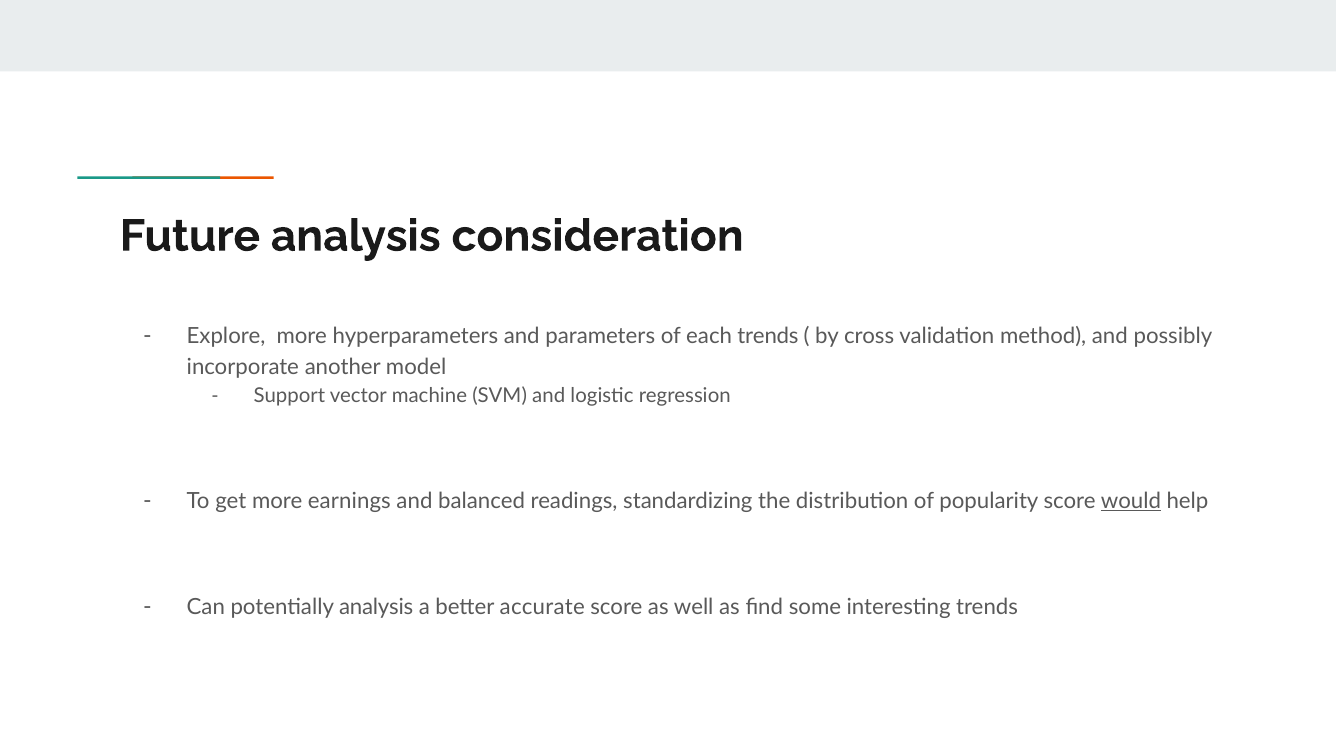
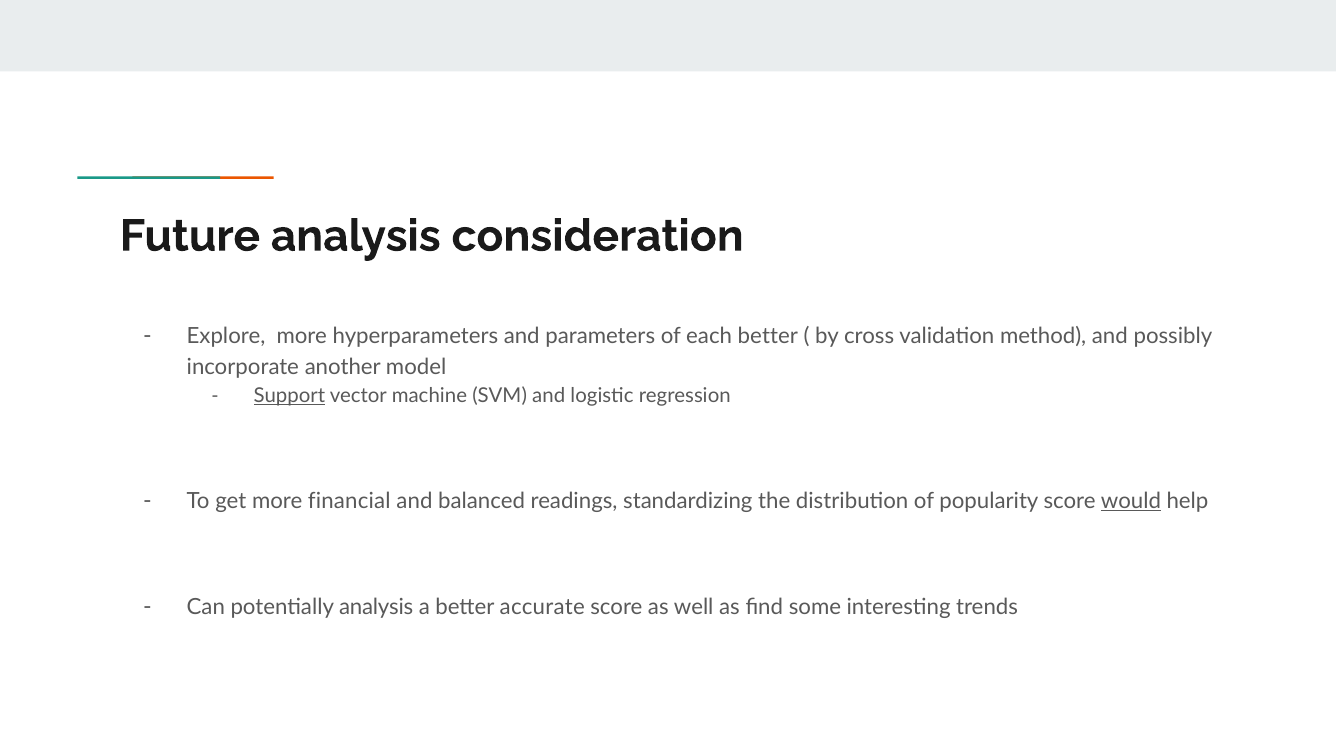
each trends: trends -> better (768, 336)
Support underline: none -> present (289, 396)
earnings: earnings -> financial (349, 501)
